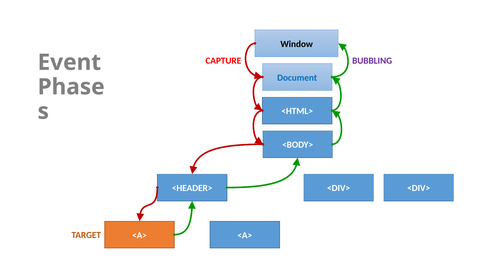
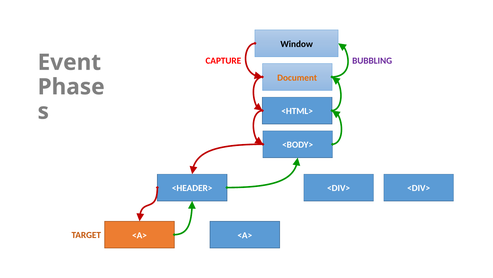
Document colour: blue -> orange (297, 77)
